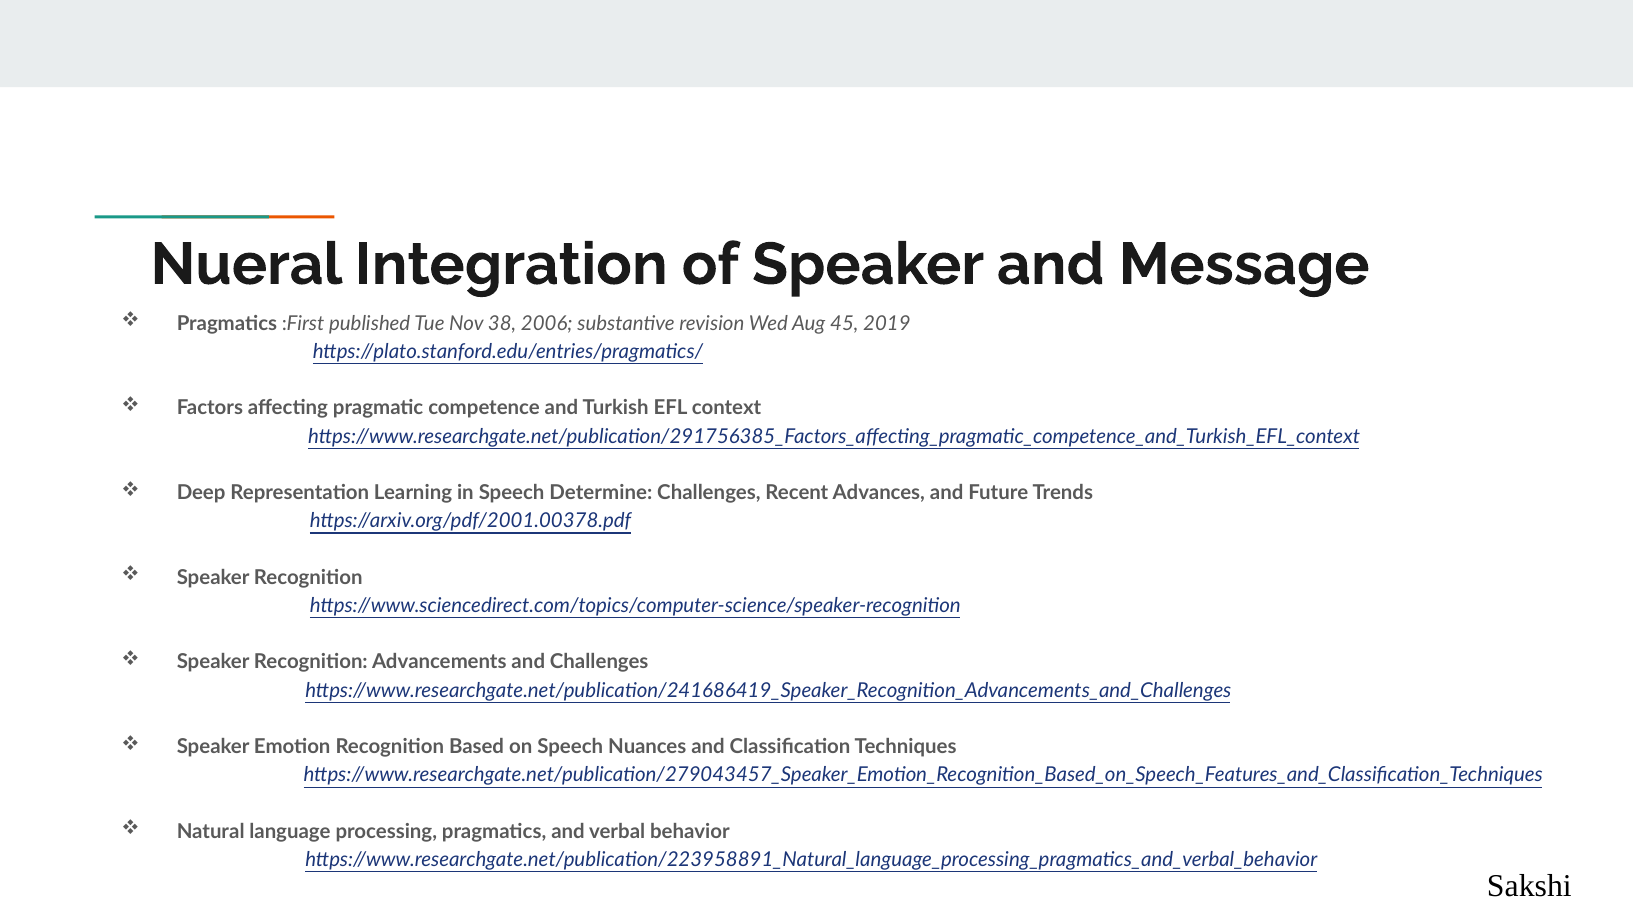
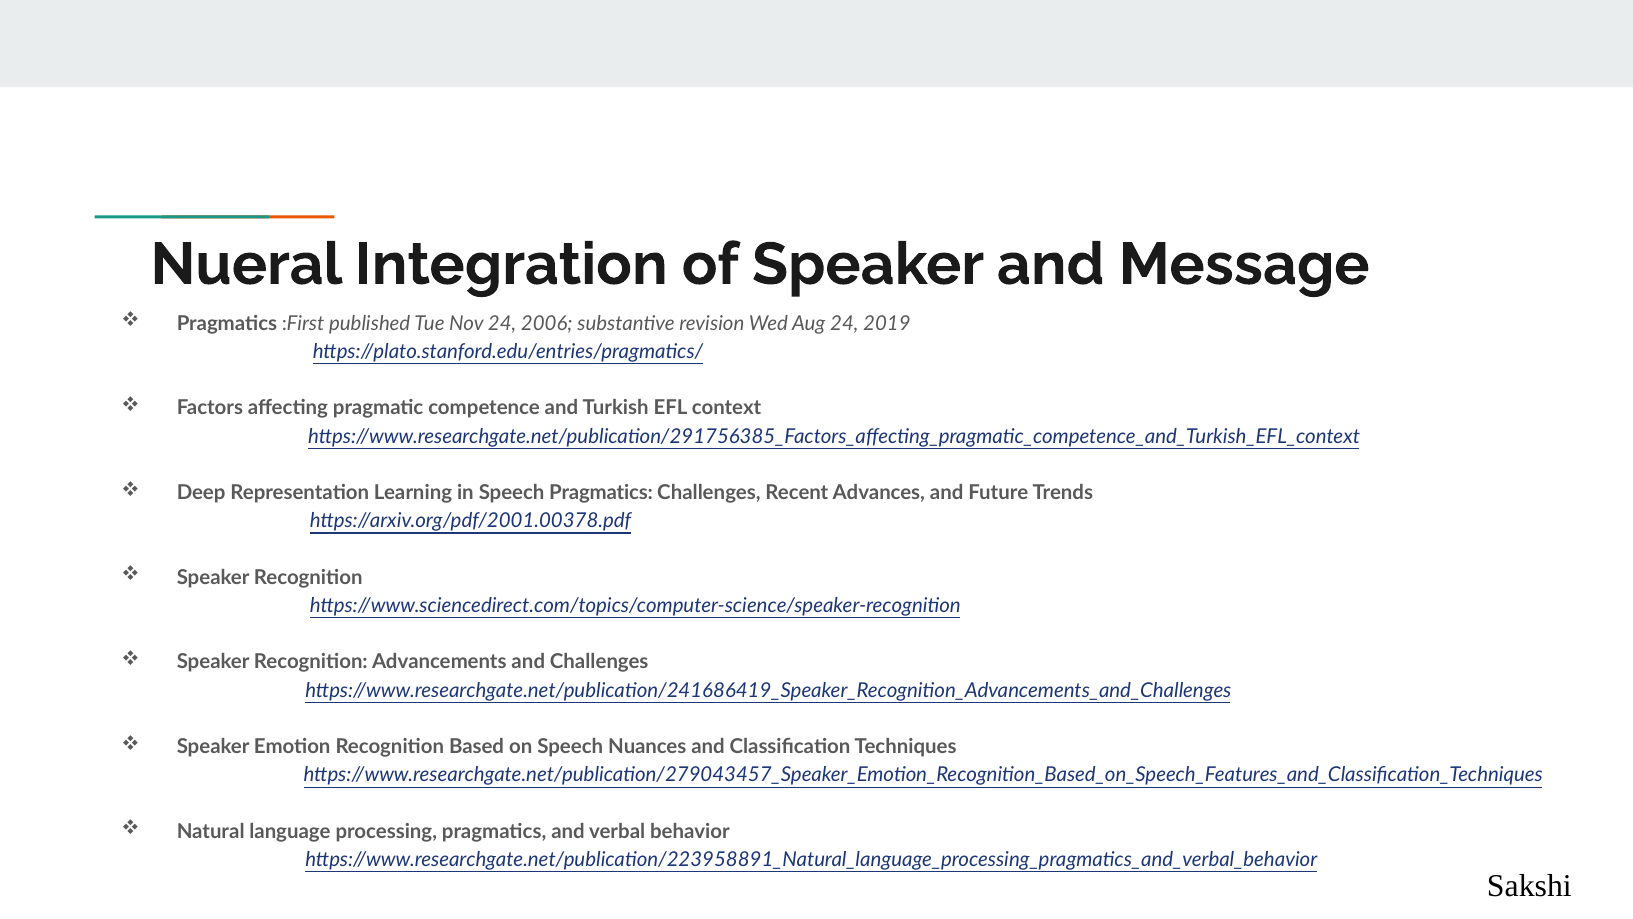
Nov 38: 38 -> 24 (502, 323)
Aug 45: 45 -> 24 (844, 323)
Speech Determine: Determine -> Pragmatics (601, 493)
